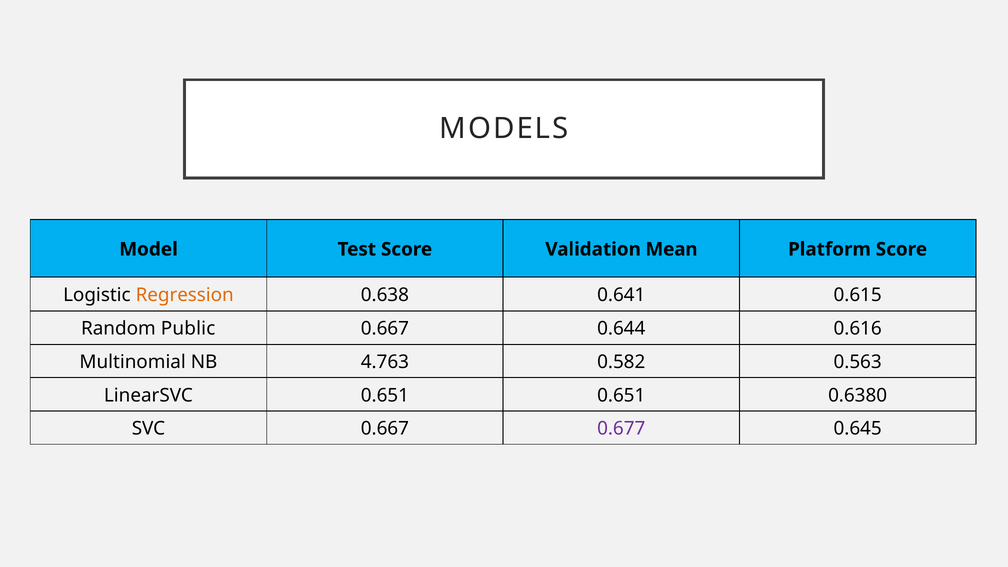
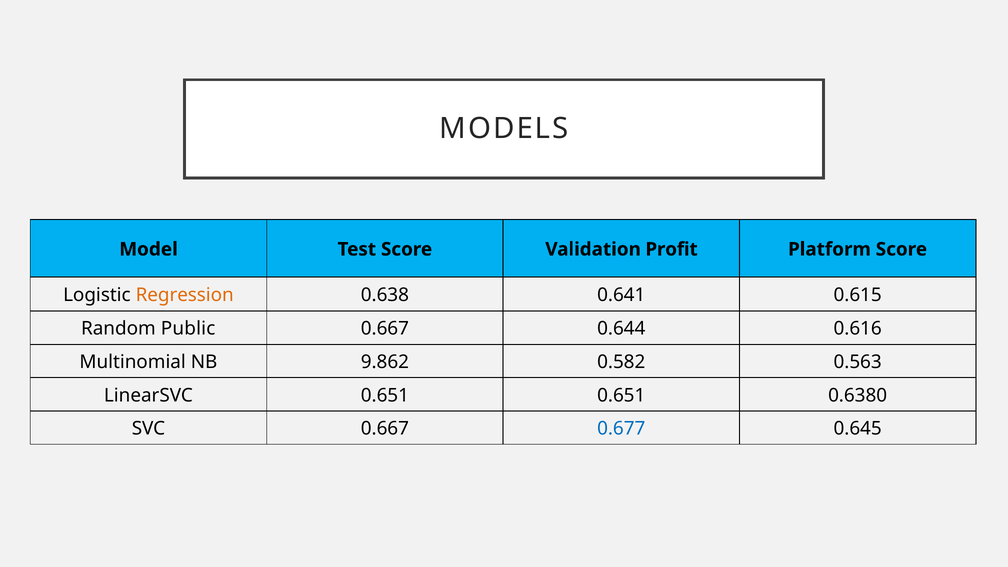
Mean: Mean -> Profit (672, 249)
4.763: 4.763 -> 9.862 (385, 362)
0.677 colour: purple -> blue (621, 429)
